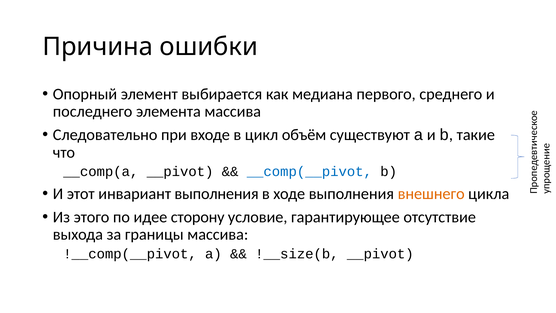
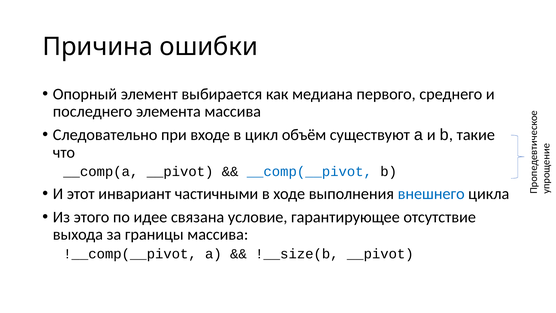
инвариант выполнения: выполнения -> частичными (217, 194)
внешнего colour: orange -> blue (431, 194)
сторону: сторону -> связана (198, 217)
